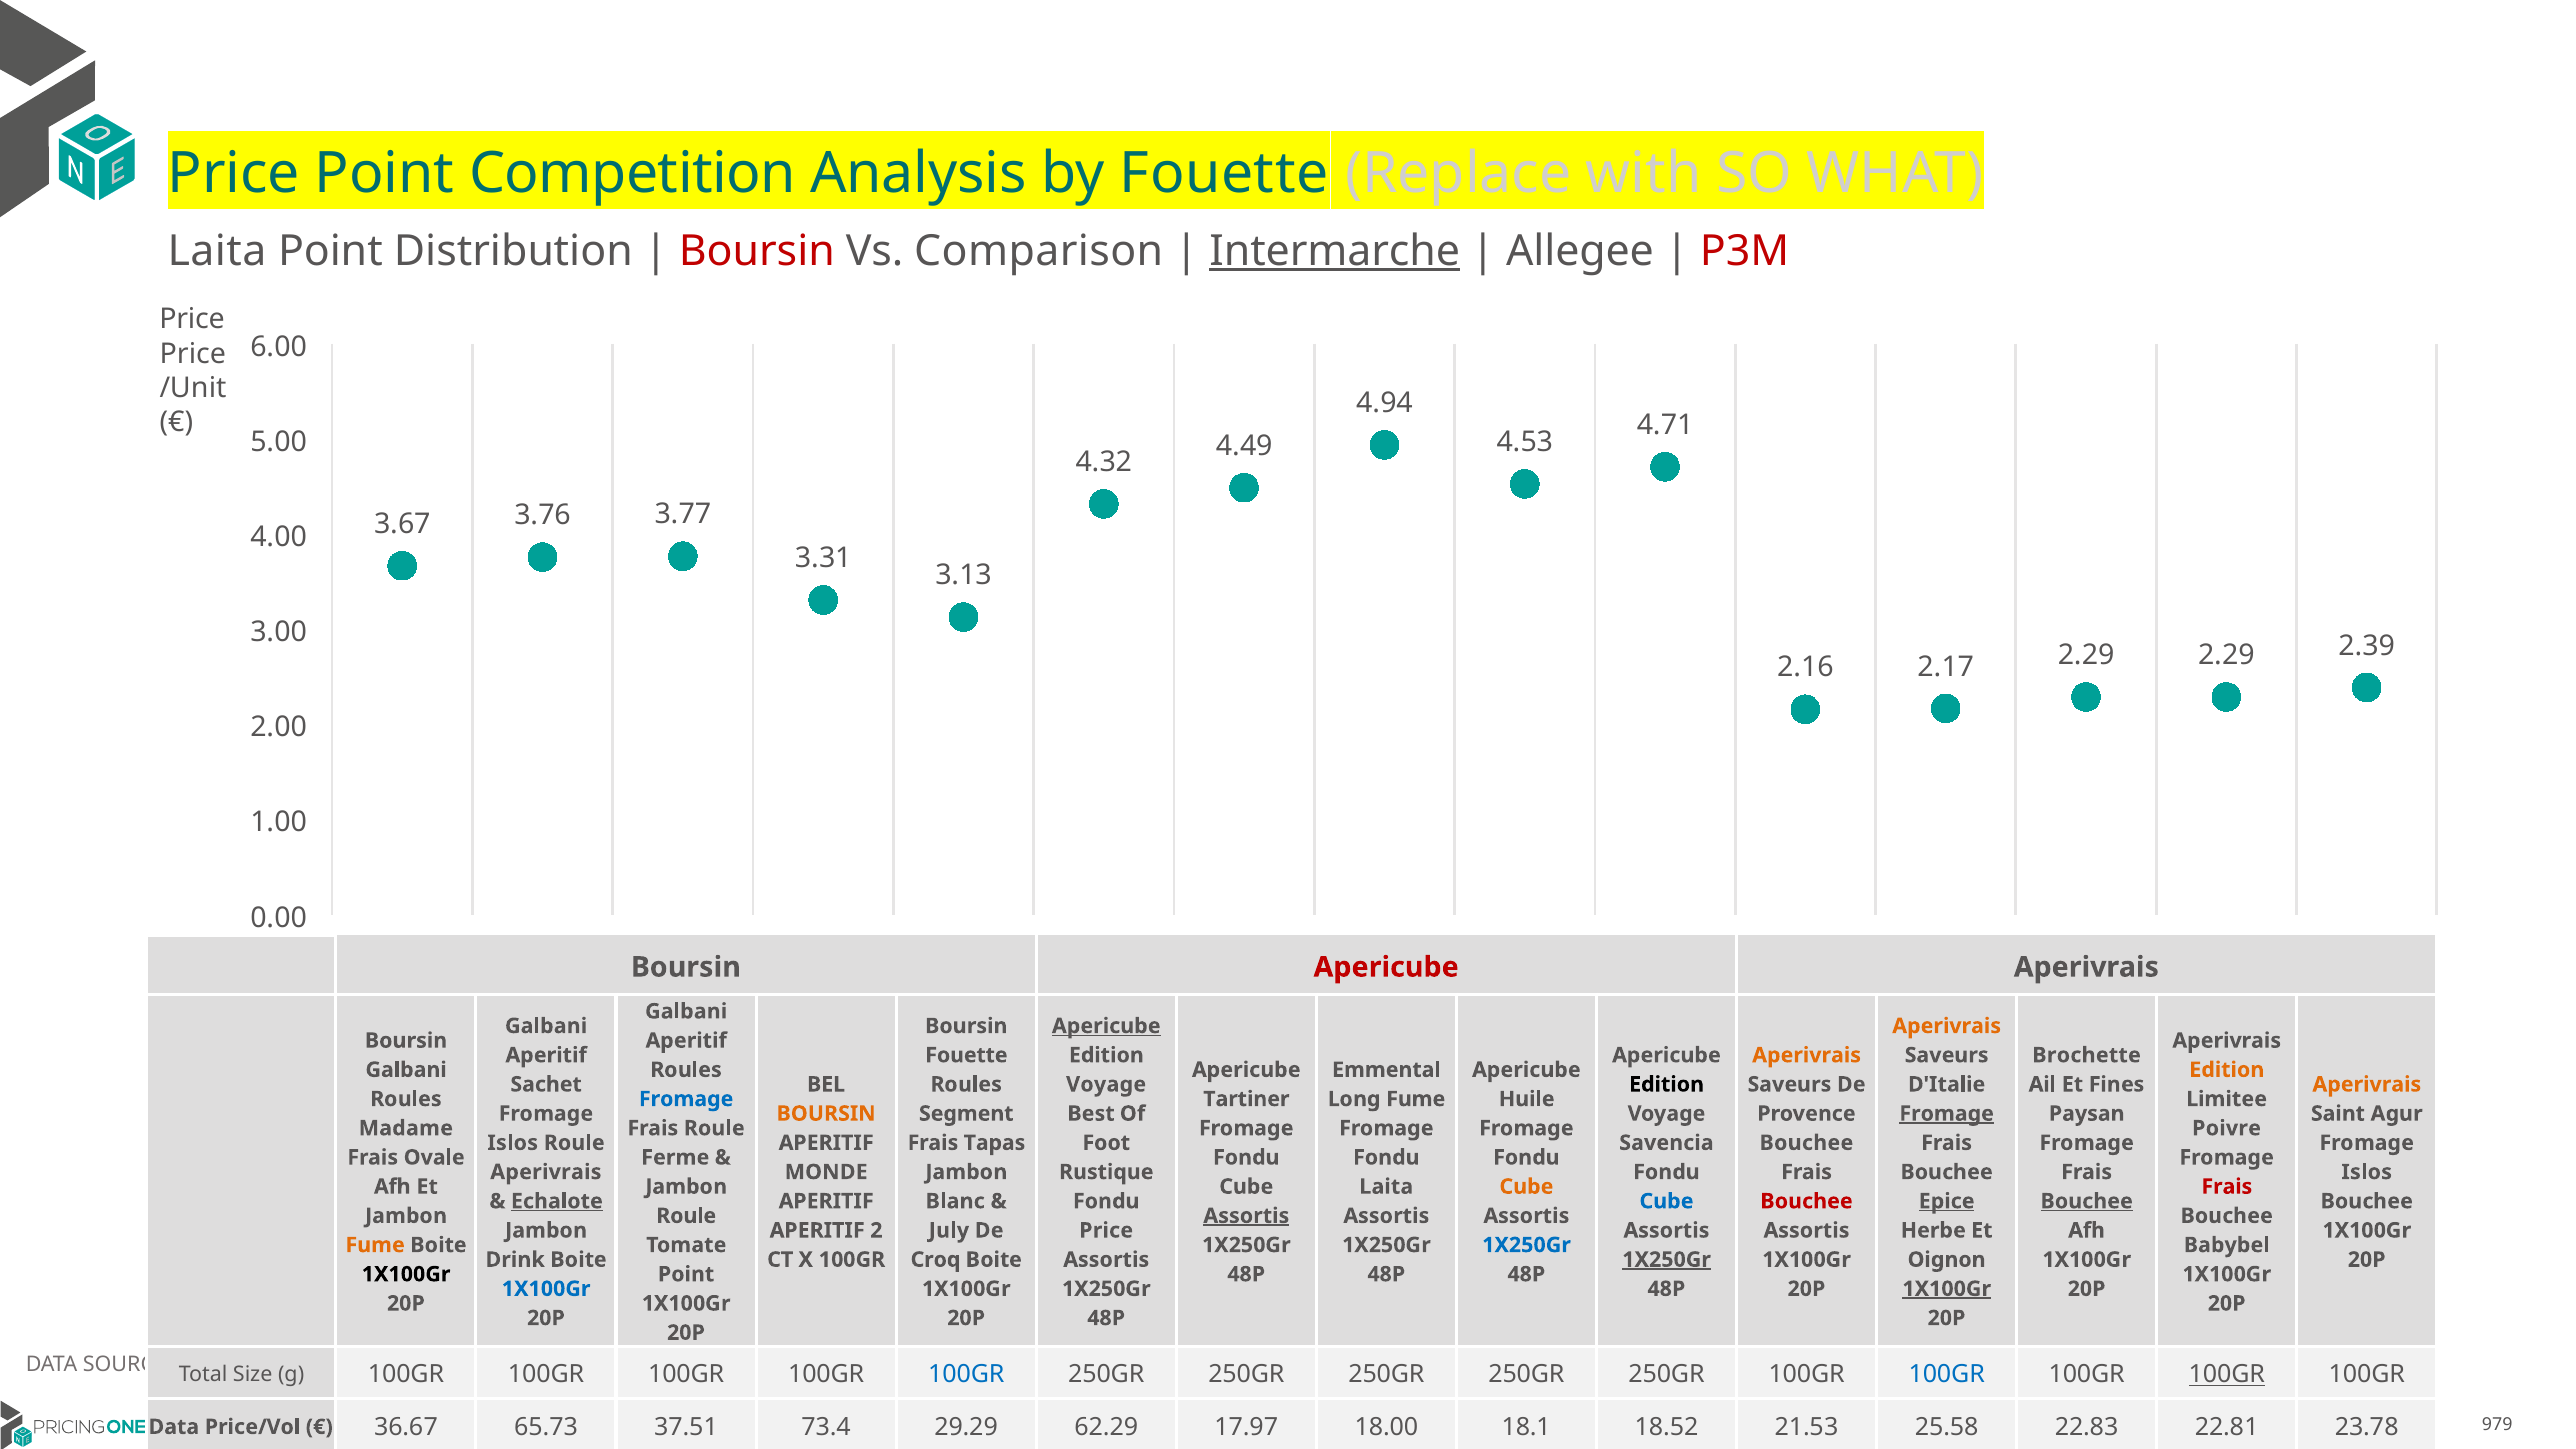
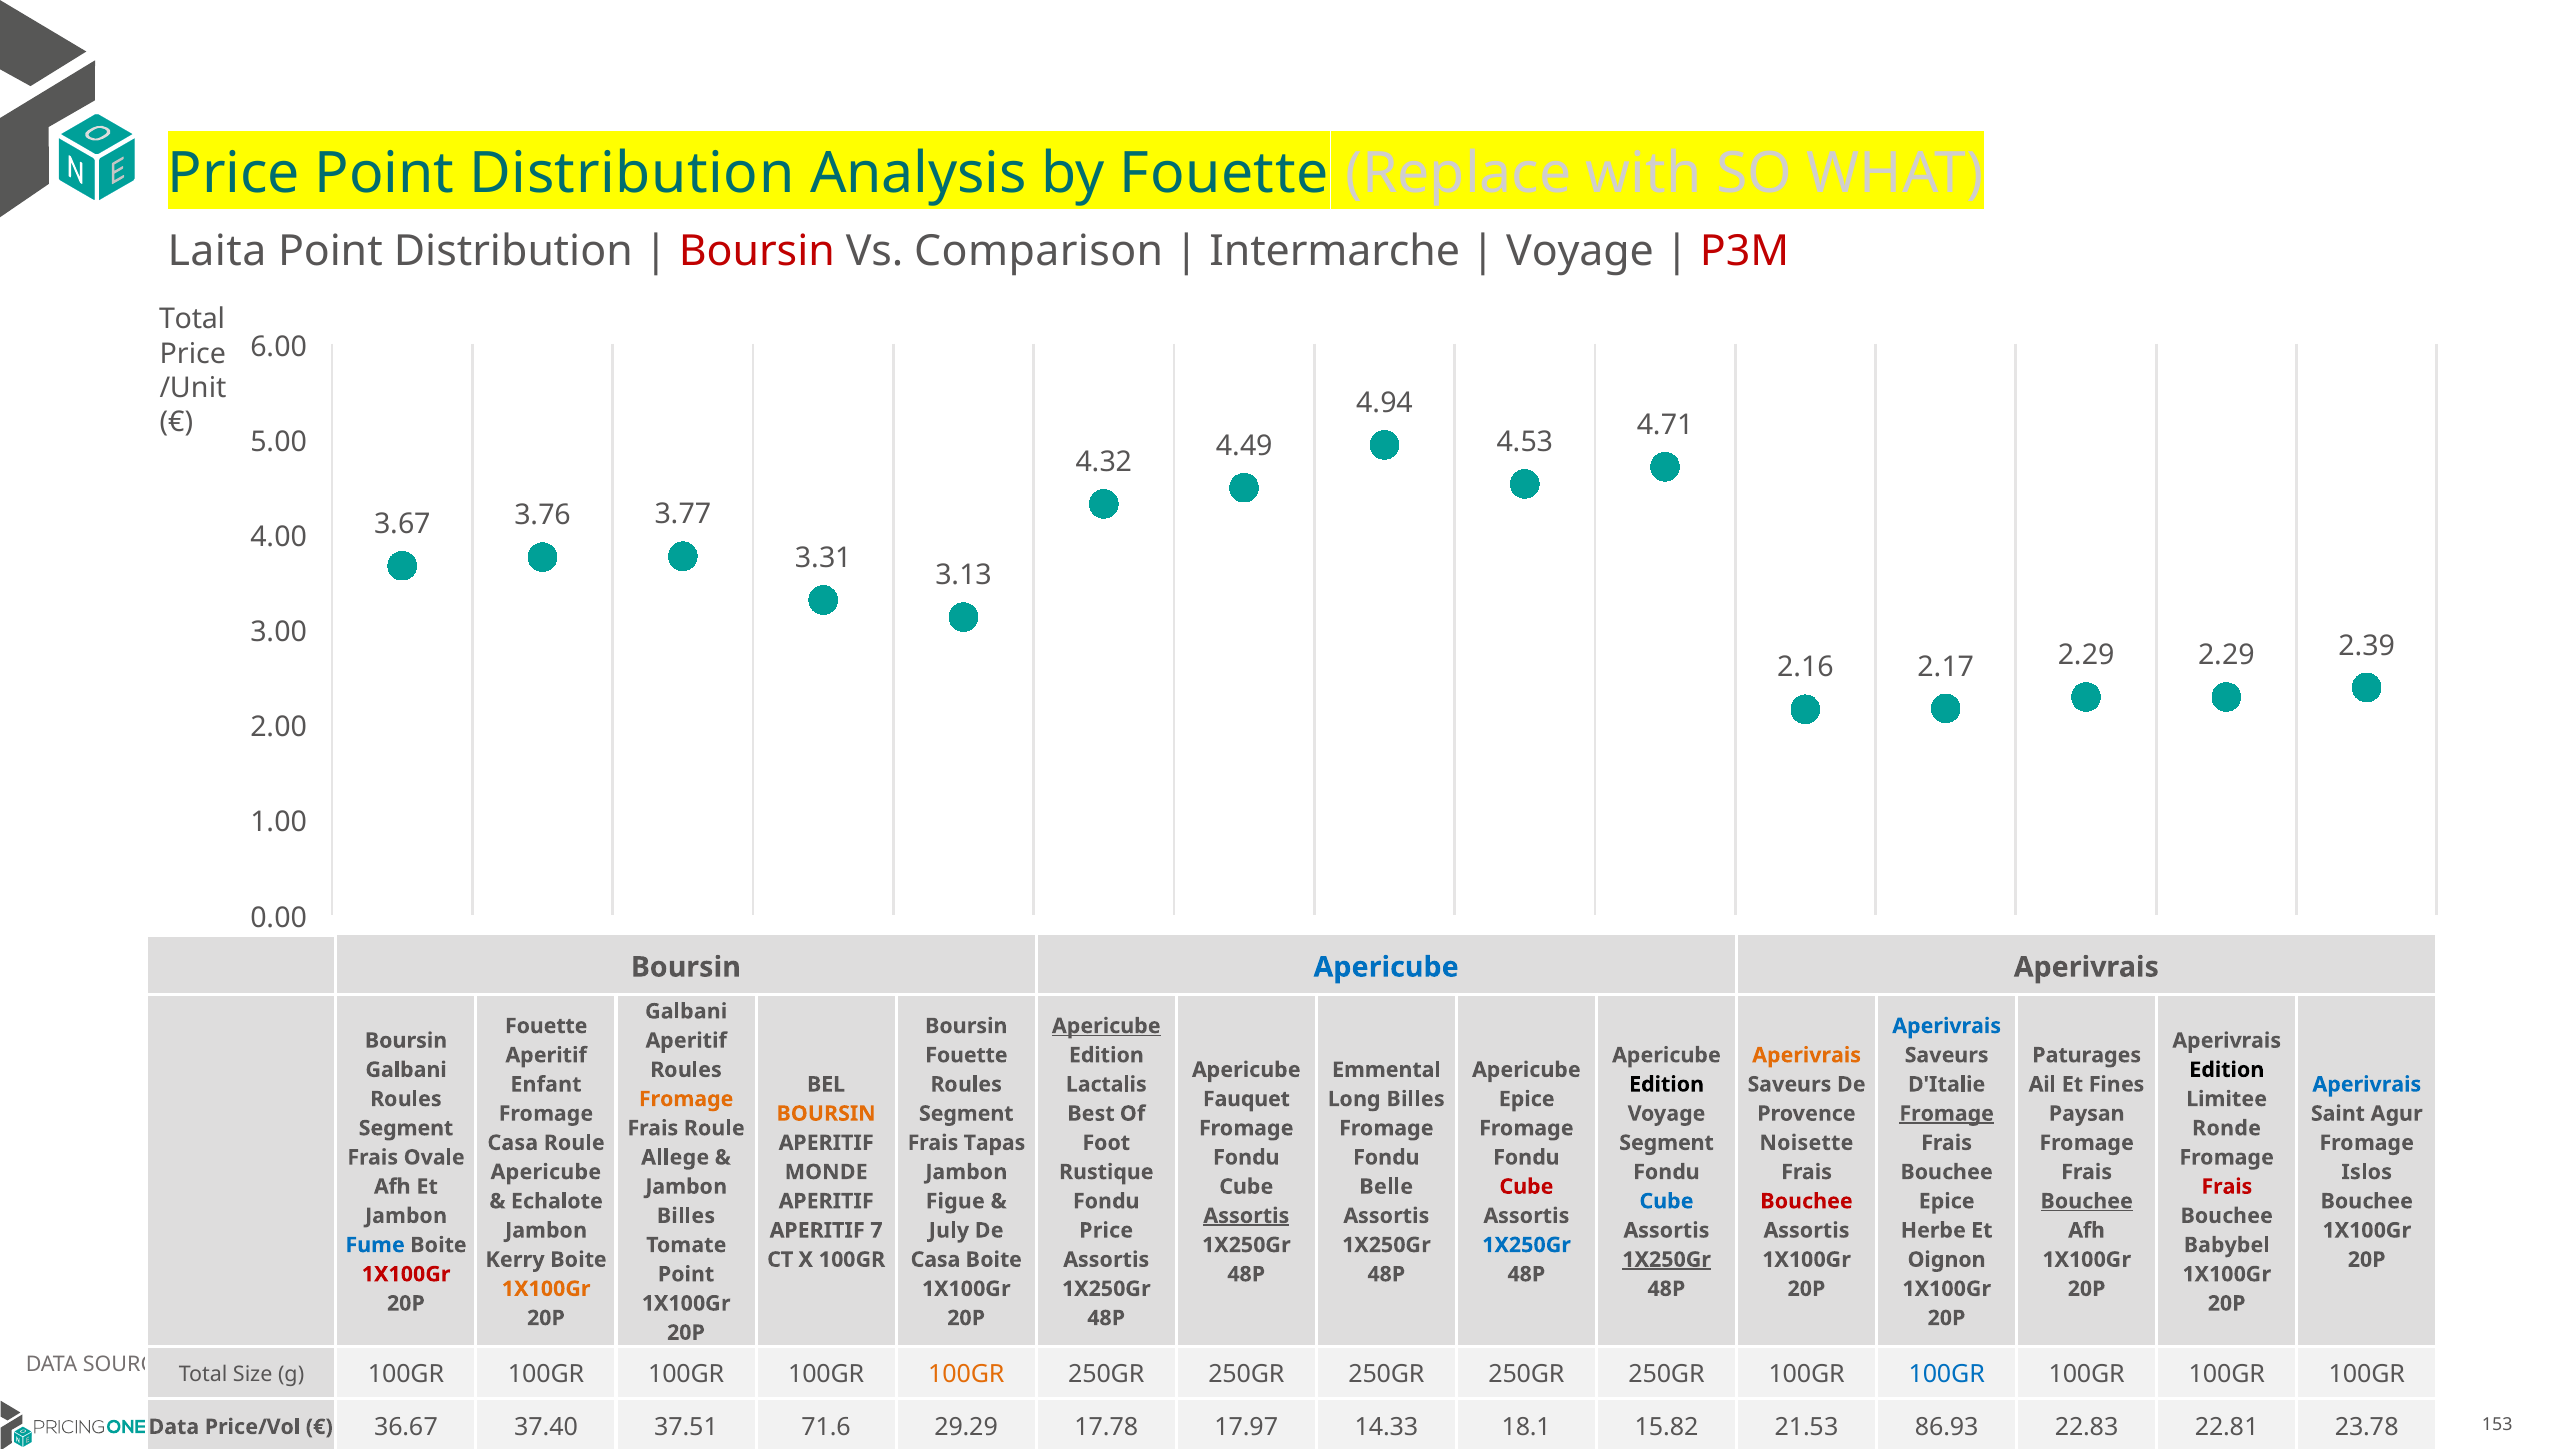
Price Point Competition: Competition -> Distribution (632, 173)
Intermarche underline: present -> none (1335, 251)
Allegee: Allegee -> Voyage (1580, 251)
Price: Price -> Total (192, 319)
Apericube colour: red -> blue (1386, 967)
Galbani: Galbani -> Fouette (546, 1026)
Aperivrais colour: orange -> blue (1947, 1026)
Brochette: Brochette -> Paturages (2087, 1055)
Edition colour: orange -> black (2227, 1070)
Sachet: Sachet -> Enfant (546, 1084)
Voyage: Voyage -> Lactalis (1106, 1084)
Aperivrais colour: orange -> blue (2367, 1084)
Fromage colour: blue -> orange (686, 1099)
Tartiner: Tartiner -> Fauquet (1246, 1099)
Long Fume: Fume -> Billes (1416, 1099)
Huile: Huile -> Epice (1527, 1099)
Madame: Madame -> Segment (406, 1128)
Poivre: Poivre -> Ronde (2227, 1128)
Islos: Islos -> Casa (513, 1143)
Savencia: Savencia -> Segment (1667, 1143)
Bouchee: Bouchee -> Noisette (1806, 1143)
Ferme: Ferme -> Allege (675, 1157)
Aperivrais: Aperivrais -> Apericube (546, 1172)
Laita: Laita -> Belle (1386, 1187)
Cube colour: orange -> red (1526, 1187)
Echalote underline: present -> none (557, 1201)
Blanc: Blanc -> Figue (955, 1201)
Epice underline: present -> none (1947, 1201)
Roule: Roule -> Billes (686, 1216)
2: 2 -> 7 (876, 1231)
Fume colour: orange -> blue (375, 1245)
Drink: Drink -> Kerry (515, 1260)
Croq: Croq -> Casa (935, 1260)
1X100Gr colour: black -> red (406, 1274)
1X100Gr colour: blue -> orange (546, 1289)
1X100Gr underline: present -> none (1947, 1289)
100GR colour: blue -> orange (966, 1375)
100GR underline: present -> none (2227, 1375)
979: 979 -> 153 (2497, 1425)
65.73: 65.73 -> 37.40 (546, 1427)
73.4: 73.4 -> 71.6 (826, 1427)
62.29: 62.29 -> 17.78 (1106, 1427)
18.00: 18.00 -> 14.33 (1386, 1427)
18.52: 18.52 -> 15.82 (1667, 1427)
25.58: 25.58 -> 86.93 (1947, 1427)
